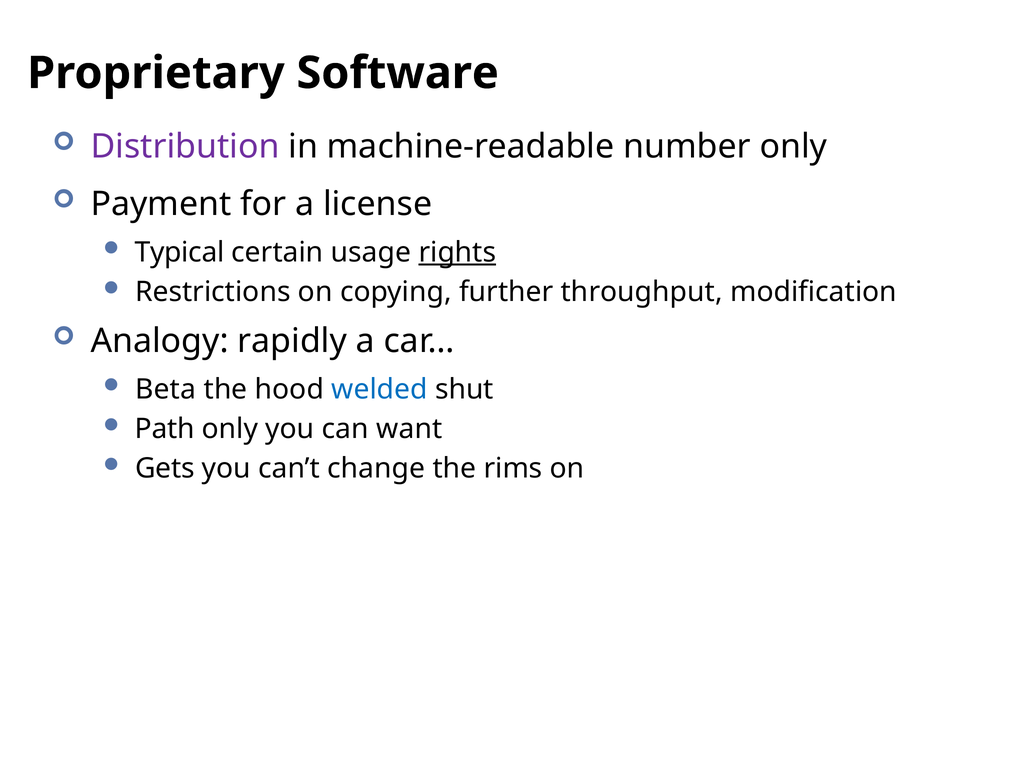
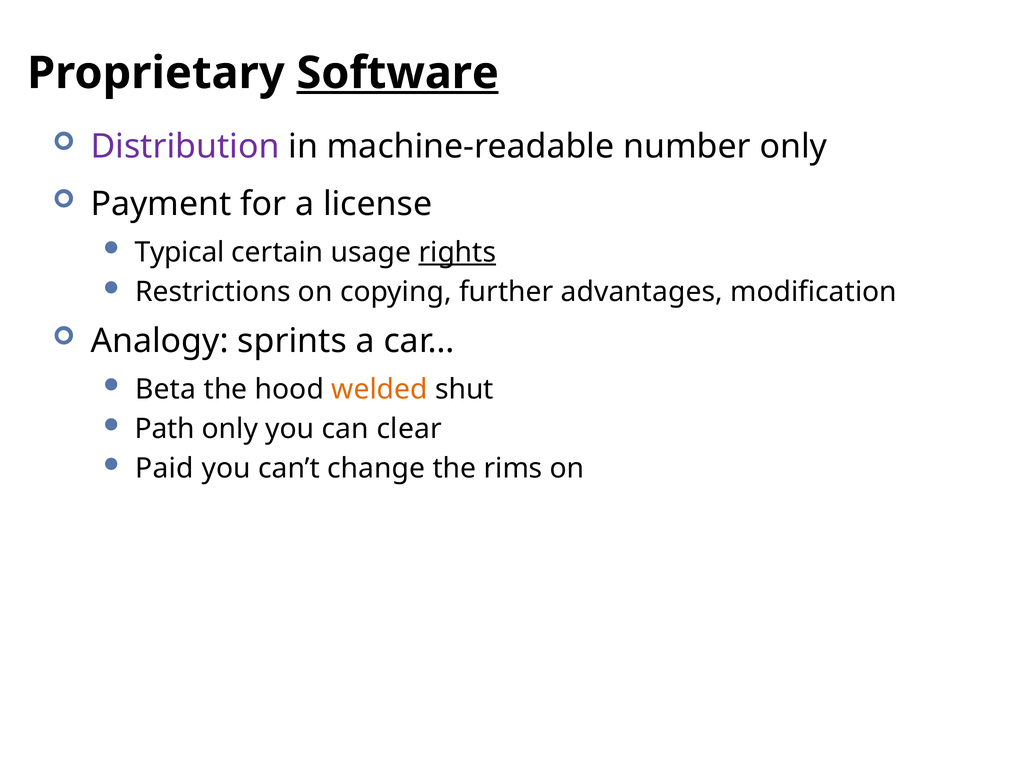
Software underline: none -> present (398, 73)
throughput: throughput -> advantages (642, 292)
rapidly: rapidly -> sprints (292, 341)
welded colour: blue -> orange (379, 389)
want: want -> clear (409, 429)
Gets: Gets -> Paid (165, 468)
